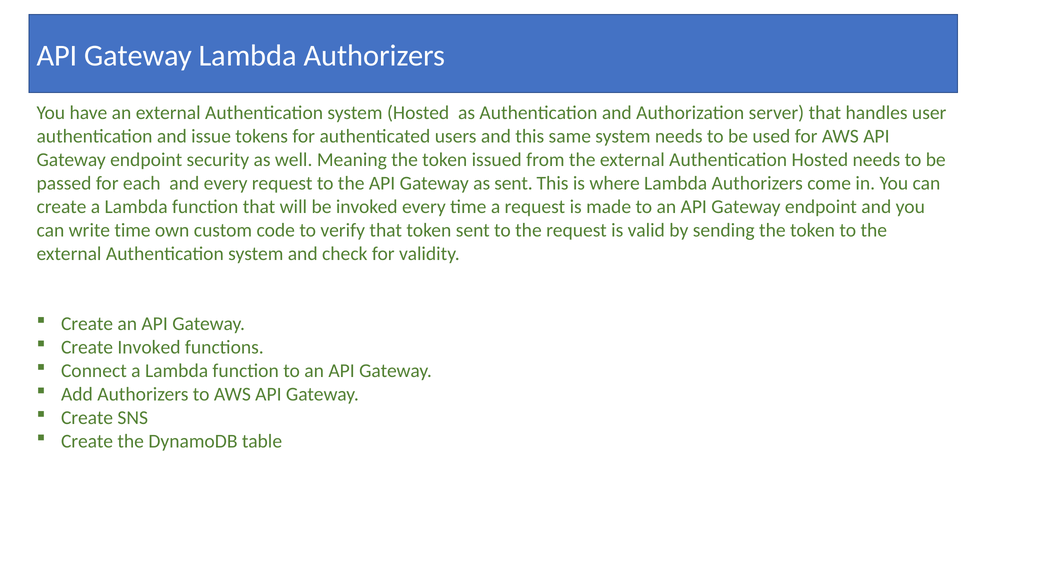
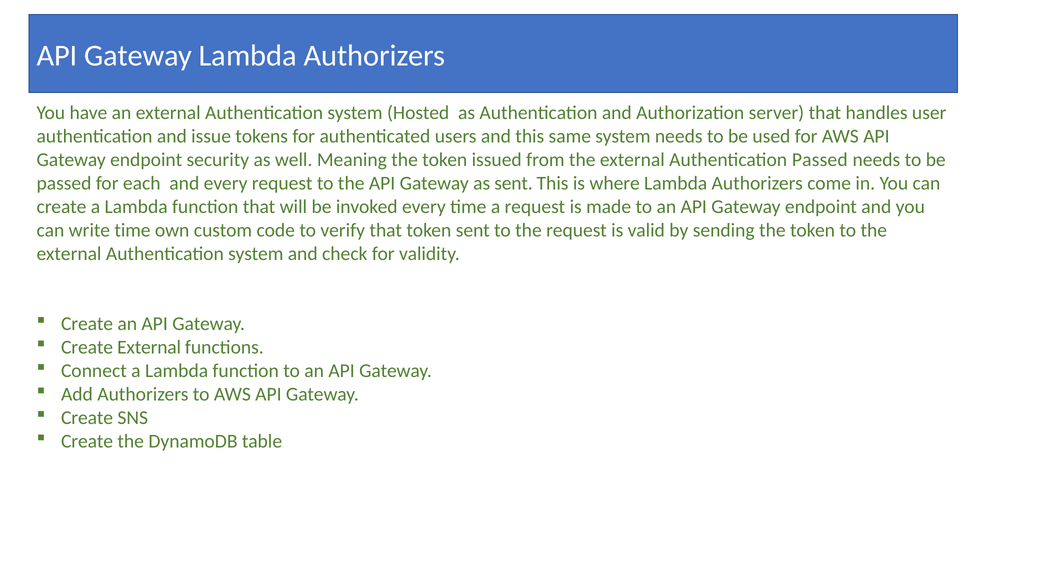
Authentication Hosted: Hosted -> Passed (820, 160)
Create Invoked: Invoked -> External (149, 348)
